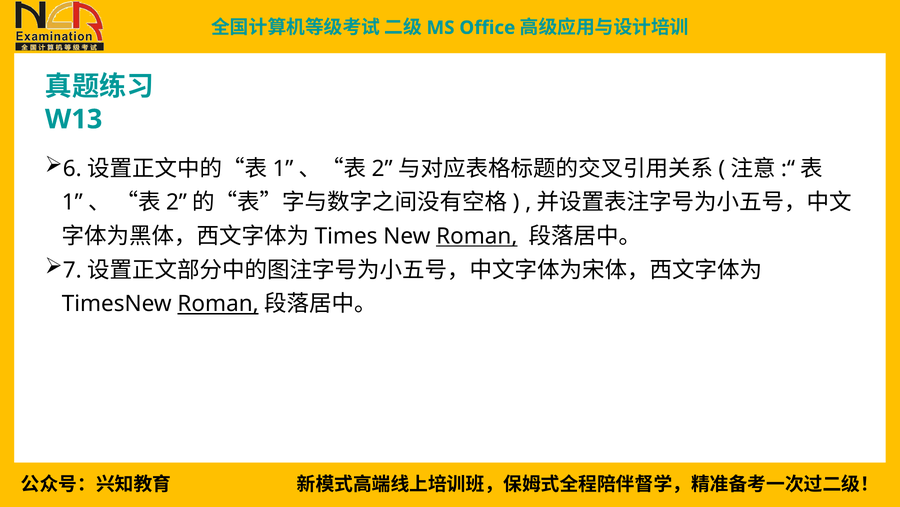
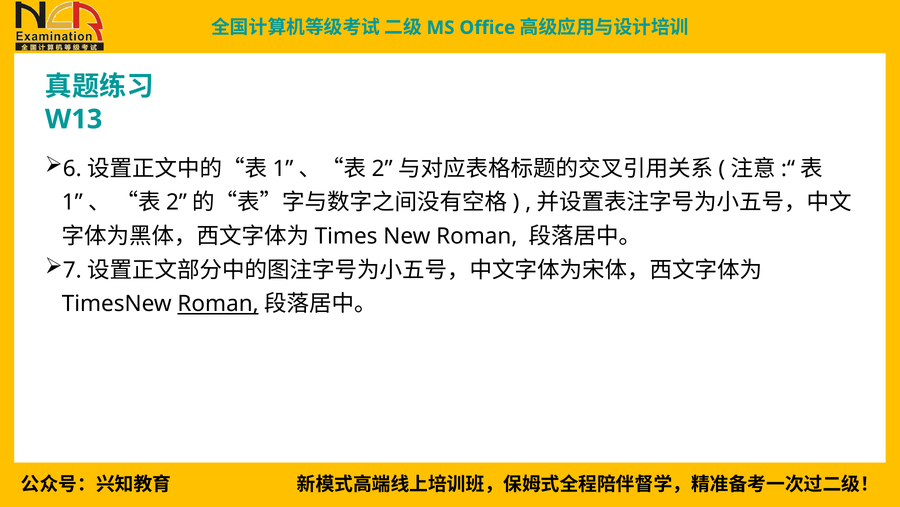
Roman underline: present -> none (477, 236)
